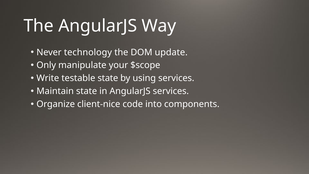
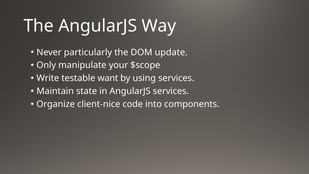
technology: technology -> particularly (88, 52)
testable state: state -> want (108, 78)
